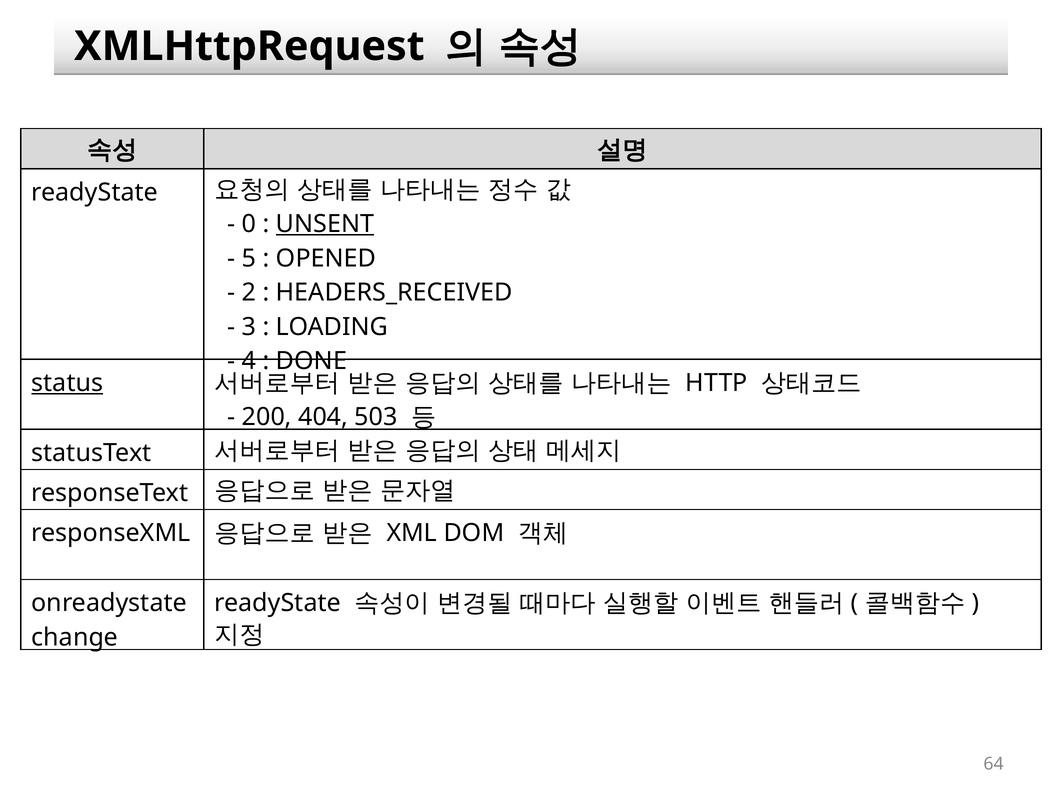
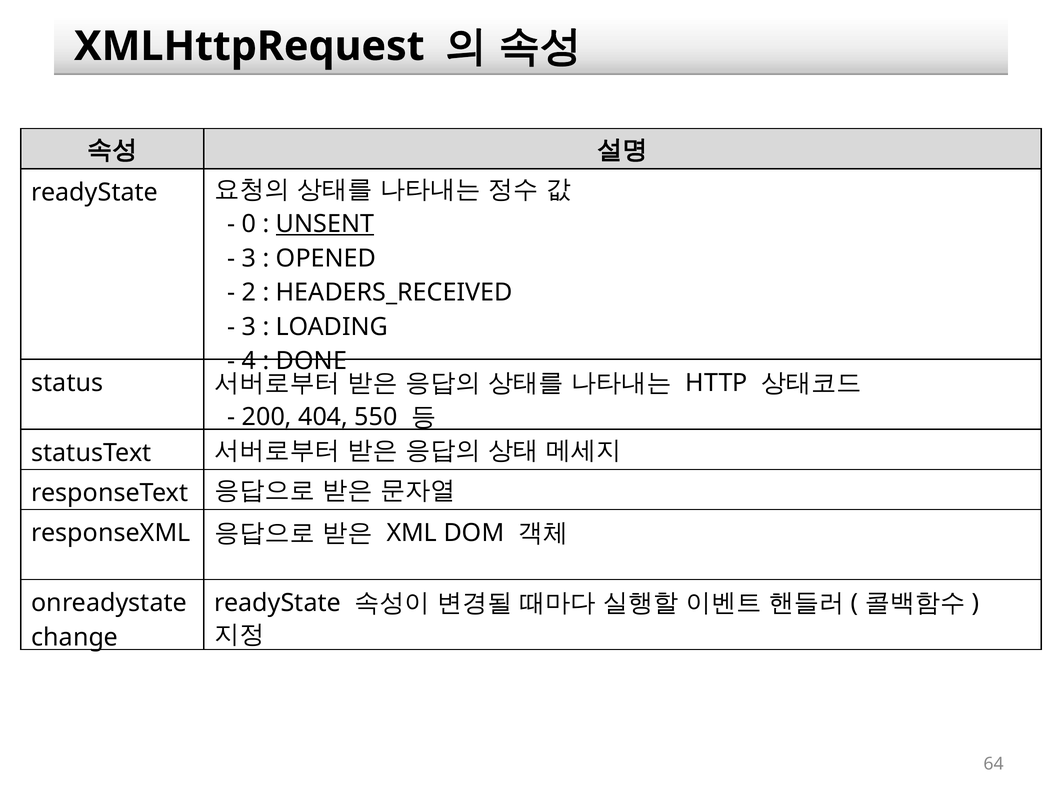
5: 5 -> 3 (249, 258)
status underline: present -> none (67, 383)
503: 503 -> 550 (376, 417)
